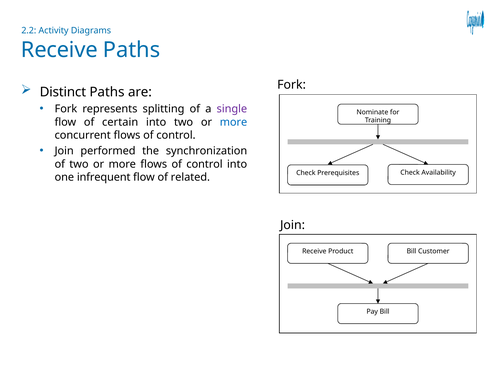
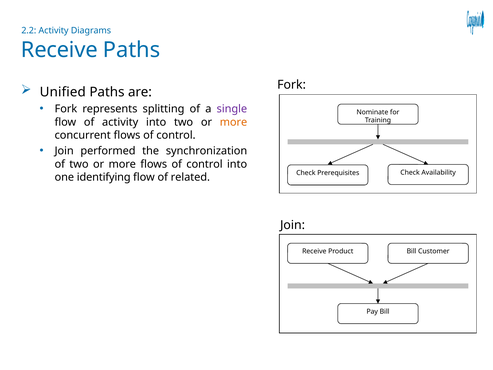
Distinct: Distinct -> Unified (63, 92)
of certain: certain -> activity (120, 122)
more colour: blue -> orange (233, 122)
infrequent: infrequent -> identifying (104, 177)
